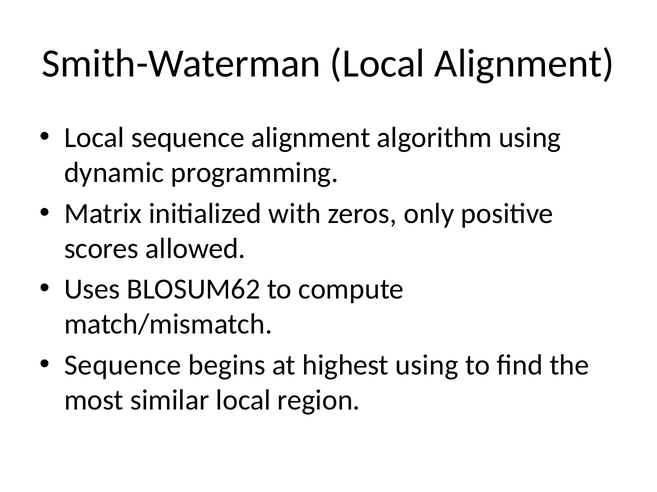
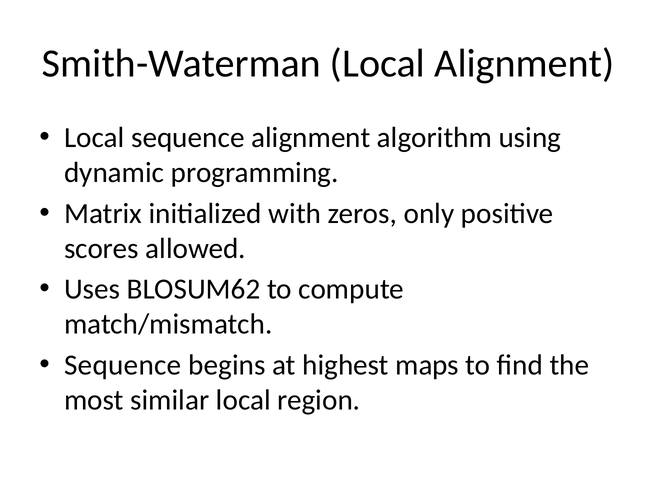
highest using: using -> maps (427, 366)
